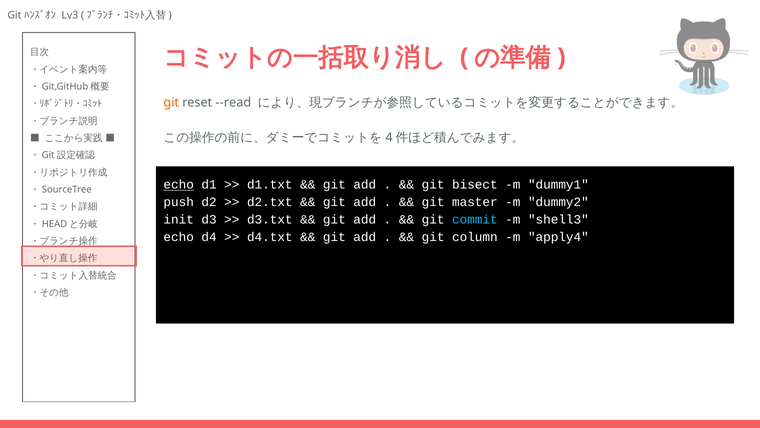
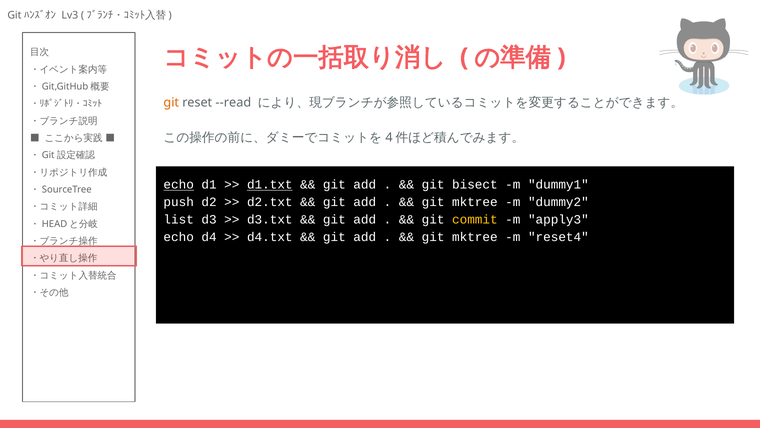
d1.txt underline: none -> present (270, 185)
master: master -> mktree (475, 202)
init: init -> list (179, 219)
commit colour: light blue -> yellow (475, 219)
shell3: shell3 -> apply3 (558, 219)
column: column -> mktree (475, 237)
apply4: apply4 -> reset4 (558, 237)
